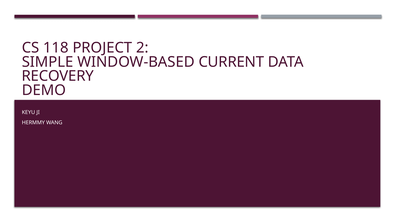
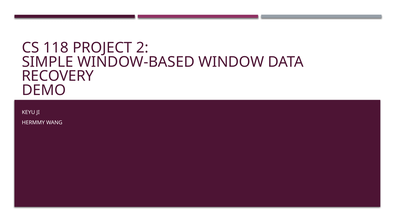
CURRENT: CURRENT -> WINDOW (231, 62)
